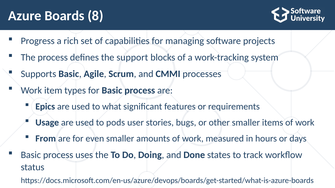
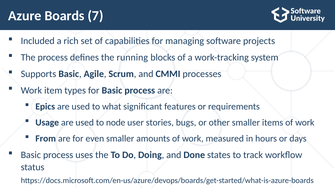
8: 8 -> 7 (96, 16)
Progress: Progress -> Included (38, 41)
support: support -> running (132, 57)
pods: pods -> node (116, 123)
